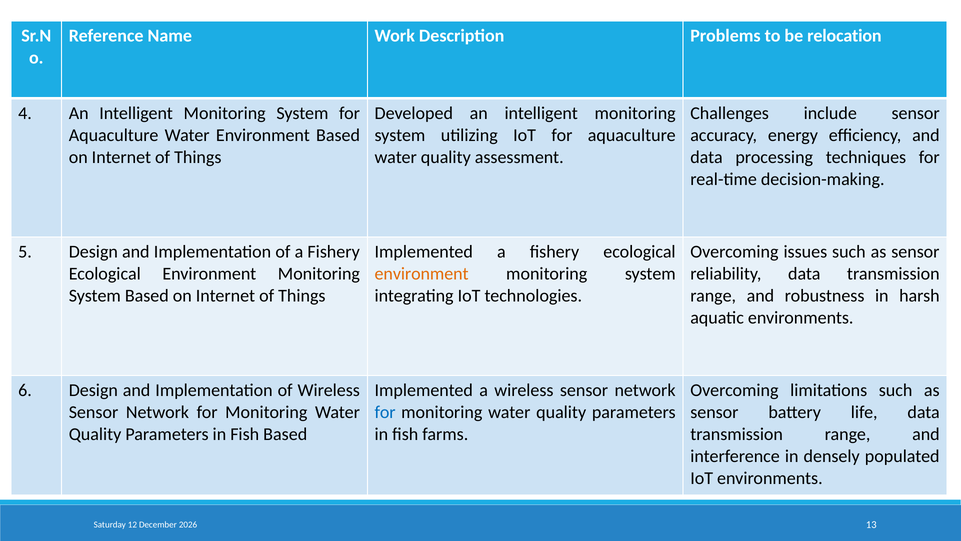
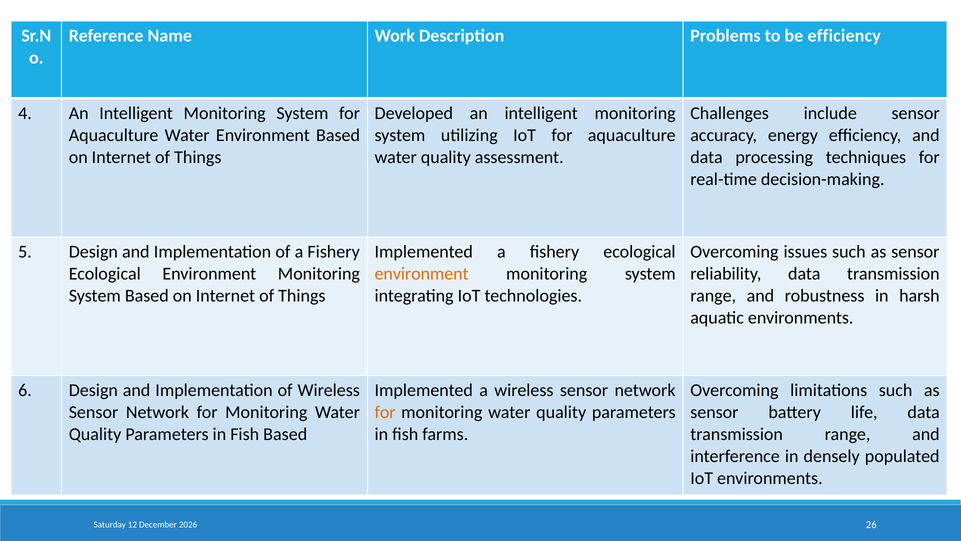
be relocation: relocation -> efficiency (844, 36)
for colour: blue -> orange (385, 412)
13: 13 -> 26 (871, 524)
